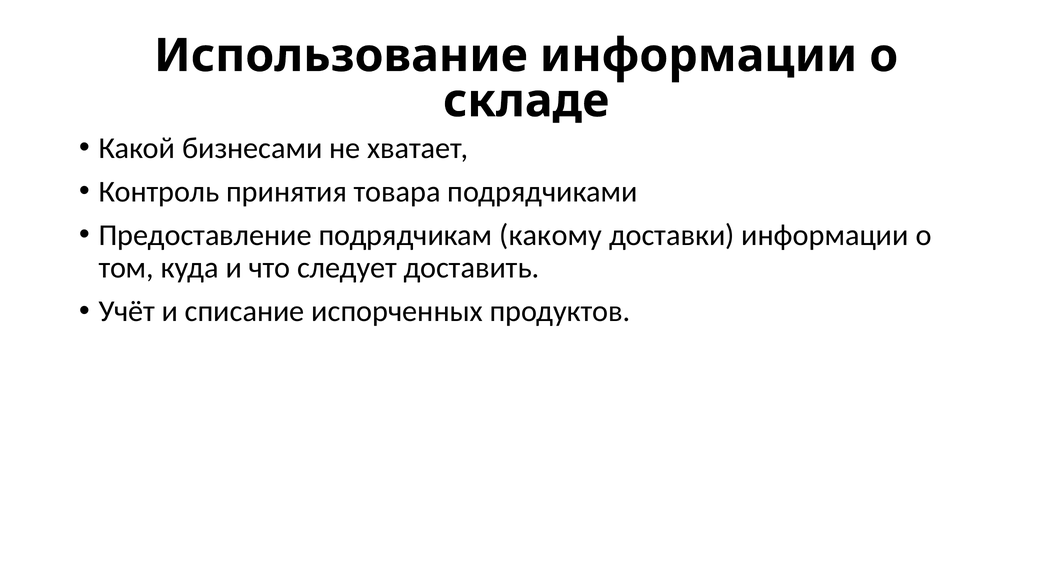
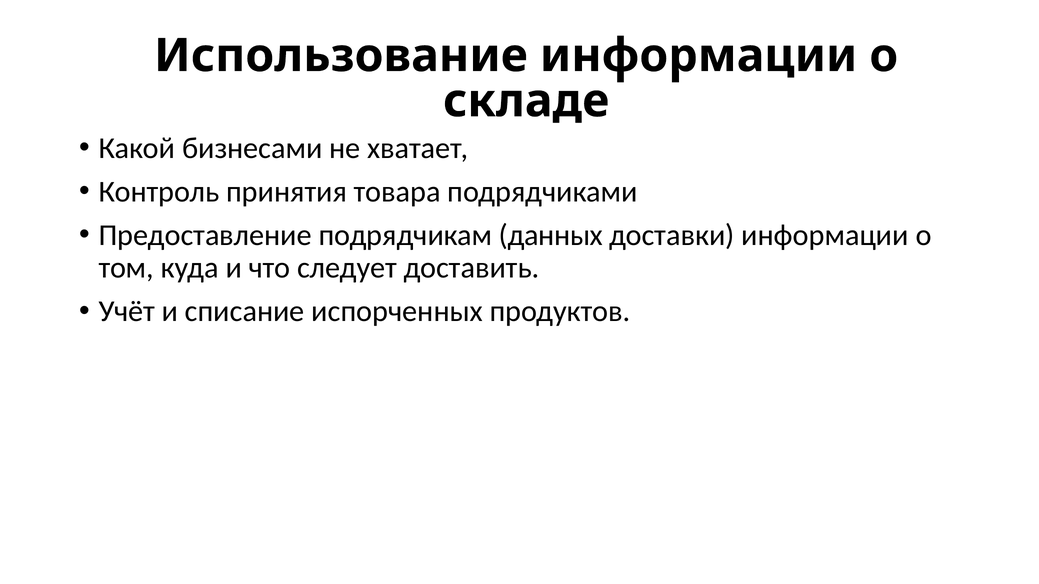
какому: какому -> данных (551, 235)
